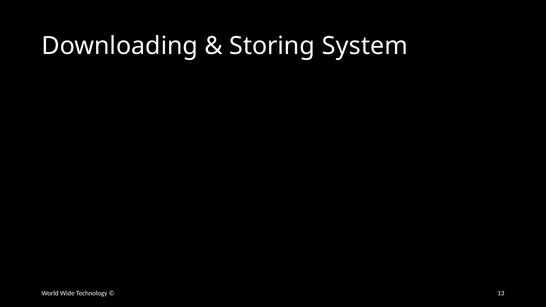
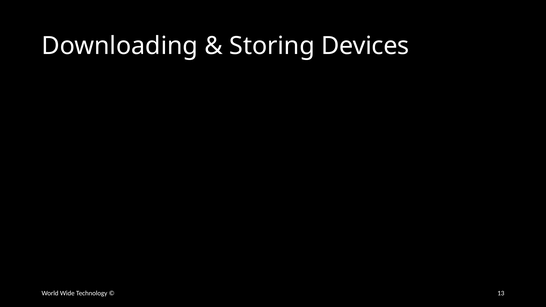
System: System -> Devices (365, 46)
